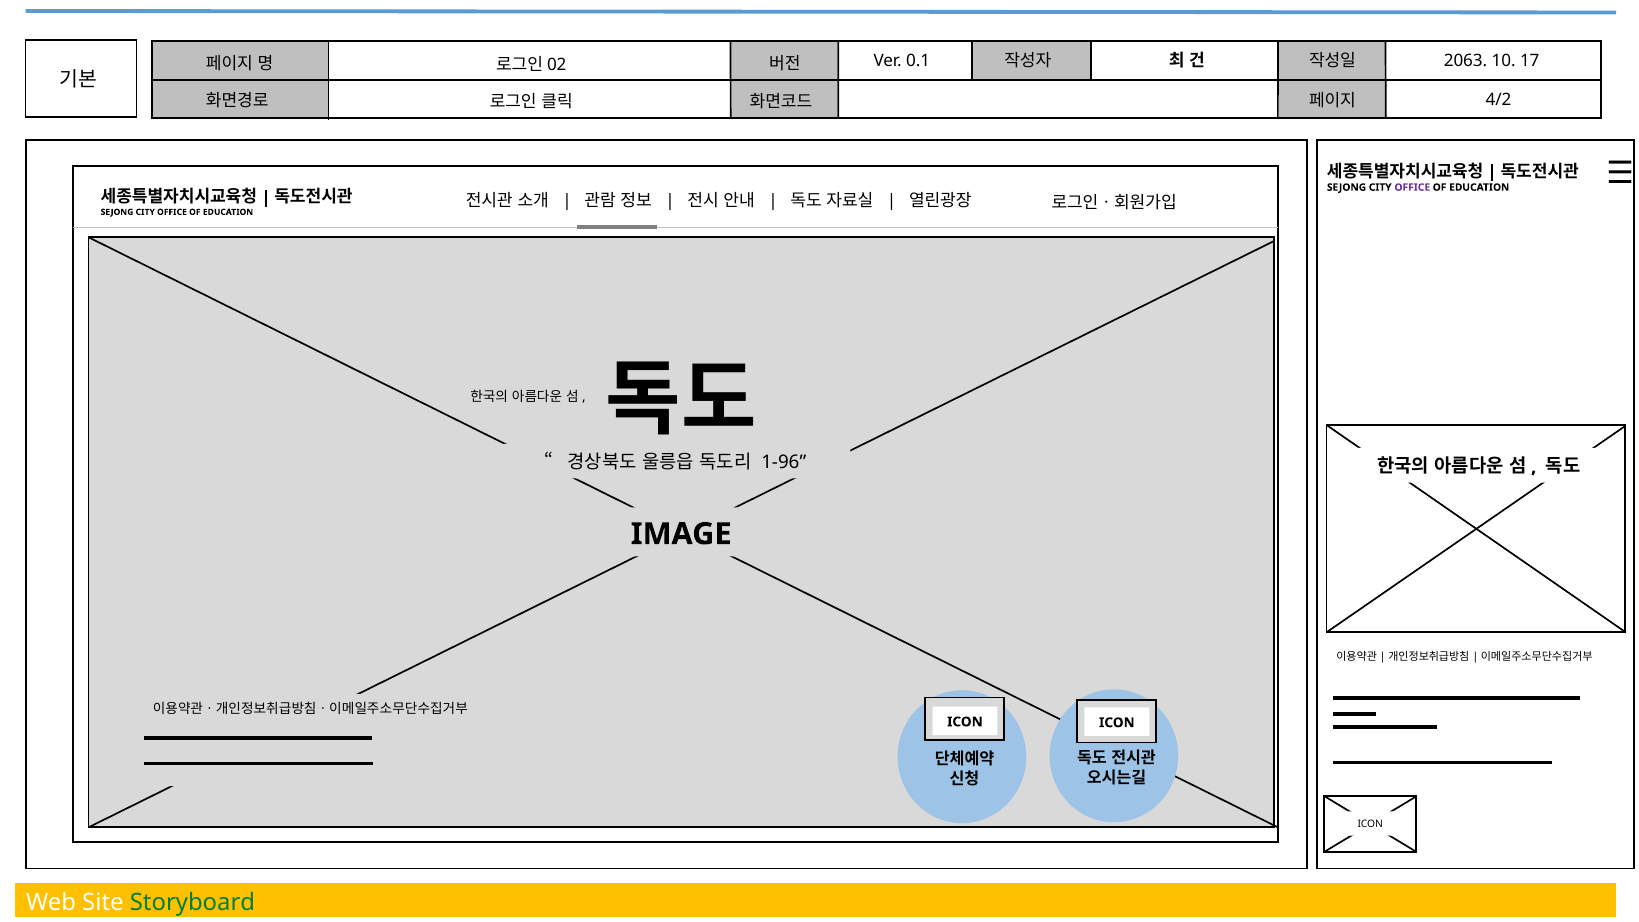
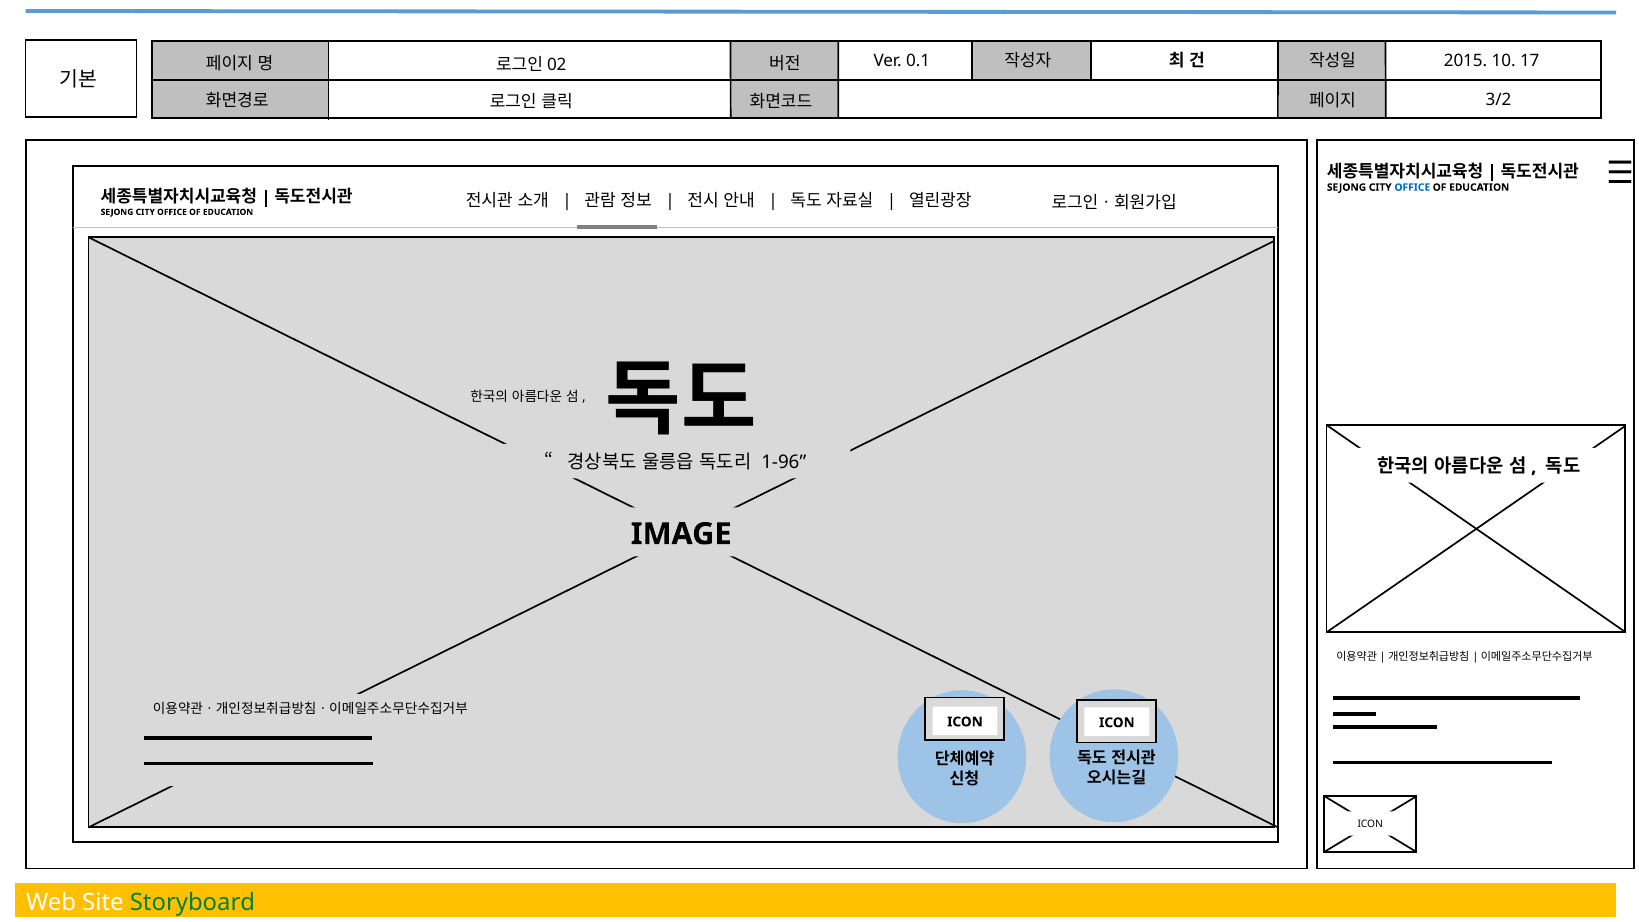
2063: 2063 -> 2015 (1466, 61)
4/2: 4/2 -> 3/2 (1499, 100)
OFFICE colour: purple -> blue (1412, 187)
